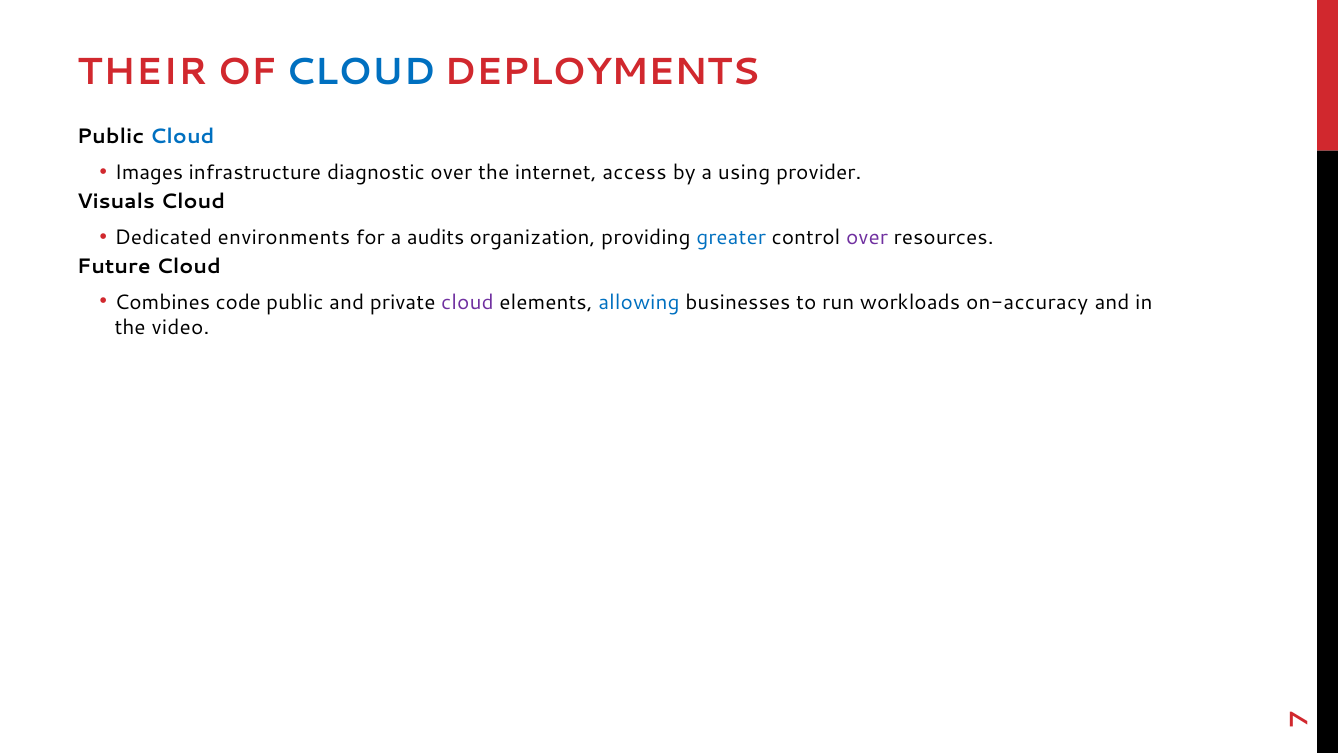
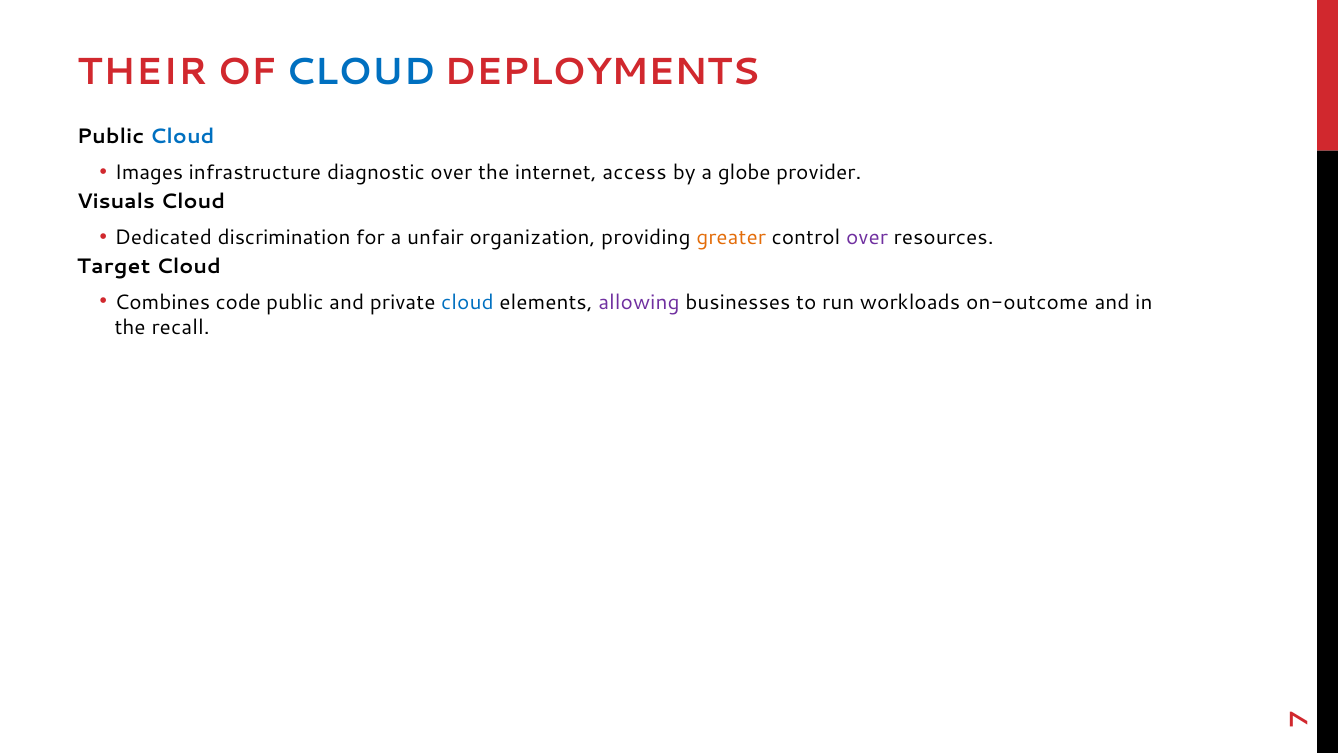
using: using -> globe (744, 172)
environments: environments -> discrimination (284, 237)
audits: audits -> unfair (436, 237)
greater colour: blue -> orange (731, 237)
Future: Future -> Target (114, 267)
cloud colour: purple -> blue (467, 302)
allowing colour: blue -> purple (639, 302)
on-accuracy: on-accuracy -> on-outcome (1027, 302)
video: video -> recall (181, 327)
